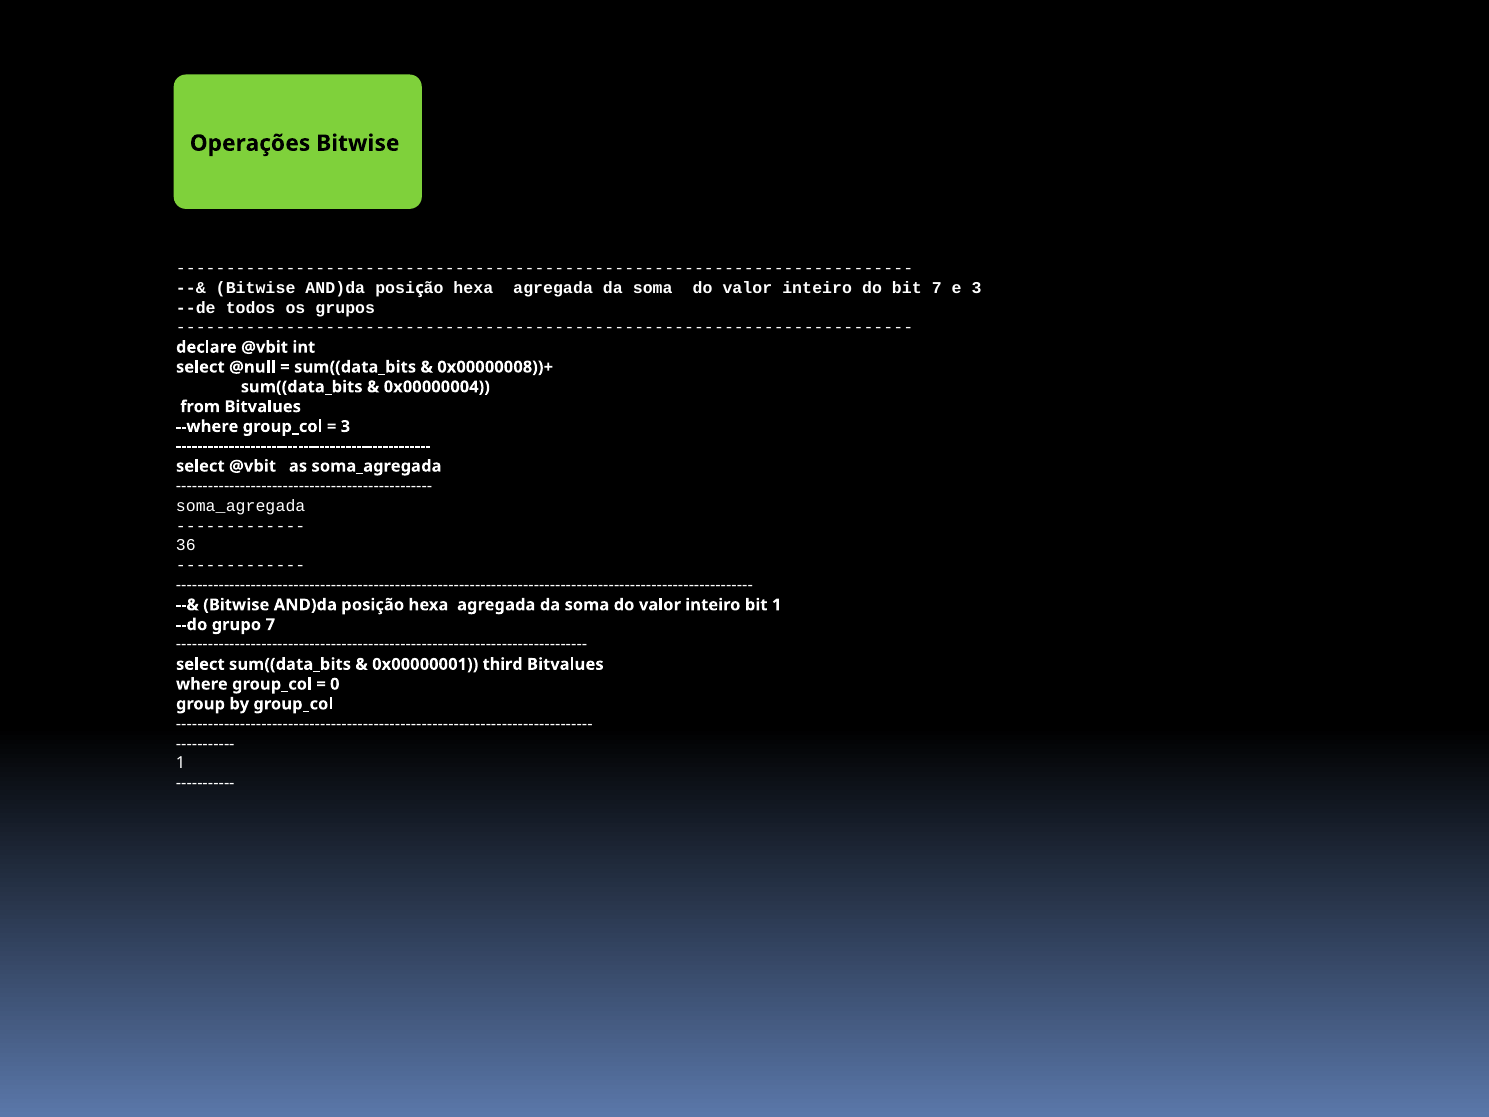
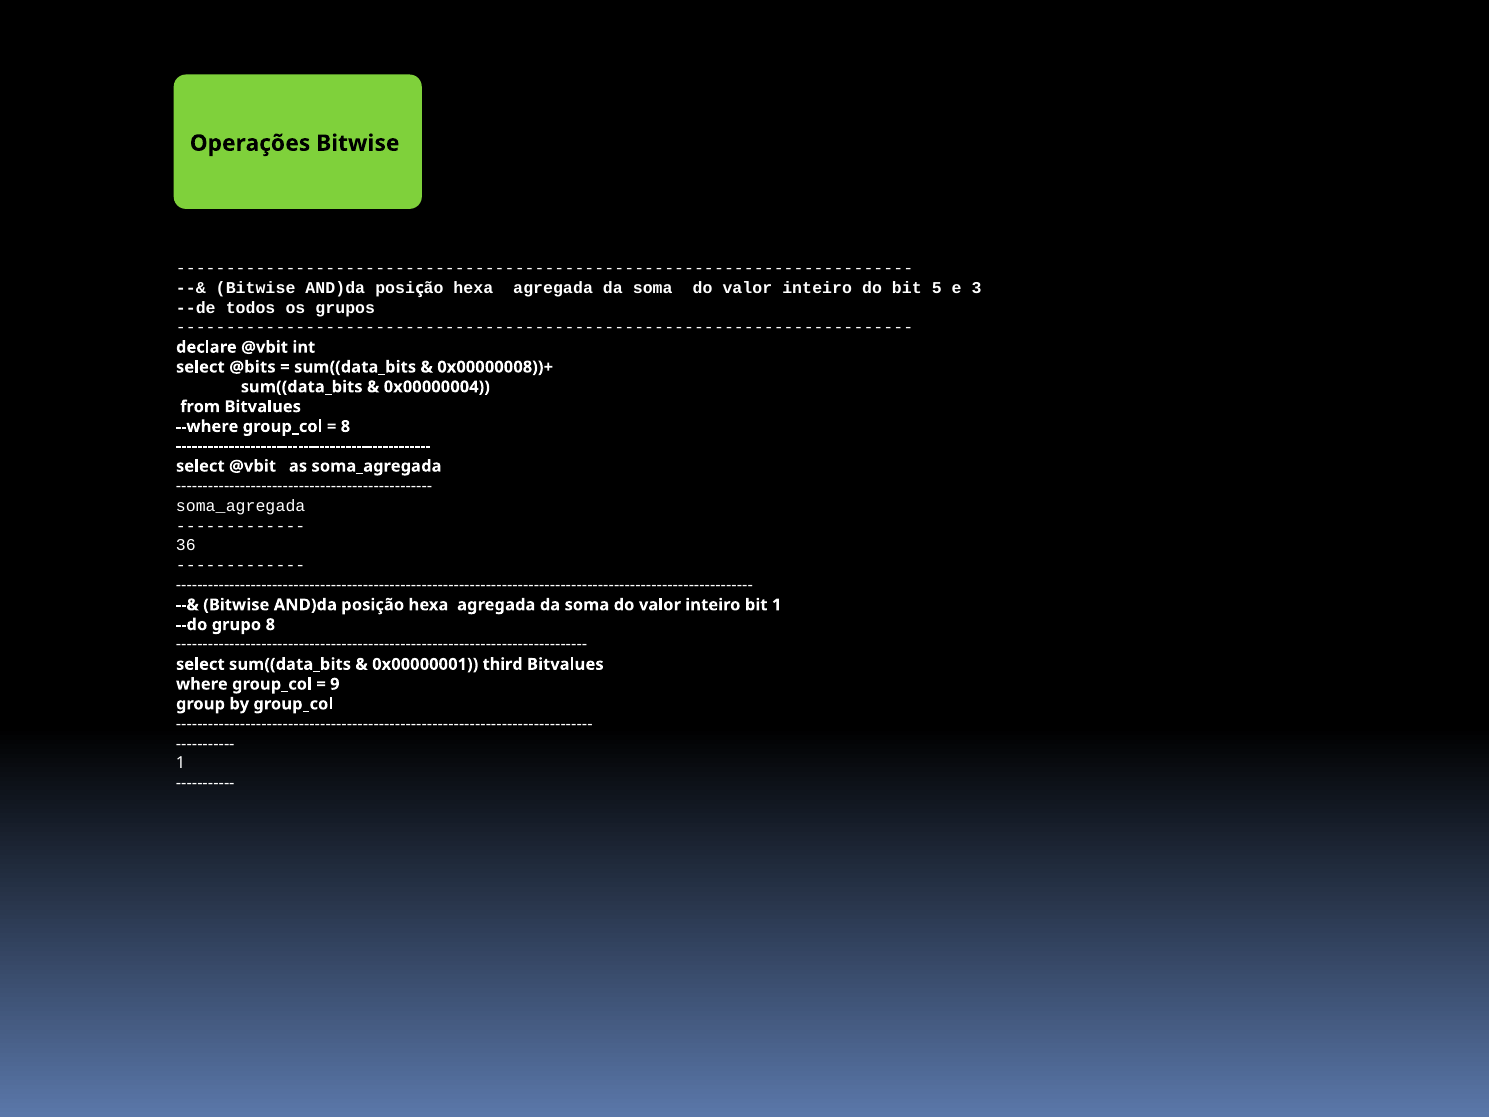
bit 7: 7 -> 5 (937, 288)
@null: @null -> @bits (252, 367)
3: 3 -> 8 (345, 426)
grupo 7: 7 -> 8 (270, 625)
0: 0 -> 9 (335, 684)
